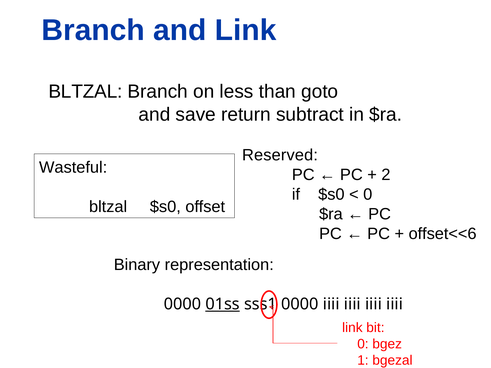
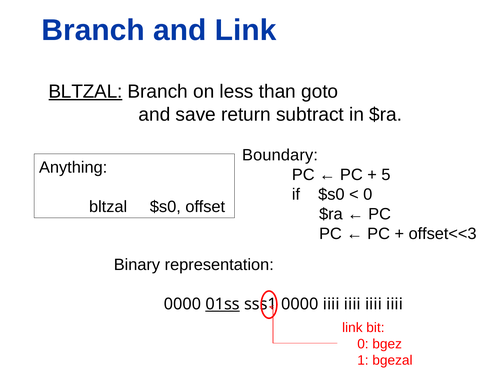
BLTZAL underline: none -> present (85, 92)
Reserved: Reserved -> Boundary (280, 155)
Wasteful: Wasteful -> Anything (73, 167)
2: 2 -> 5 (386, 175)
offset<<6: offset<<6 -> offset<<3 (443, 234)
